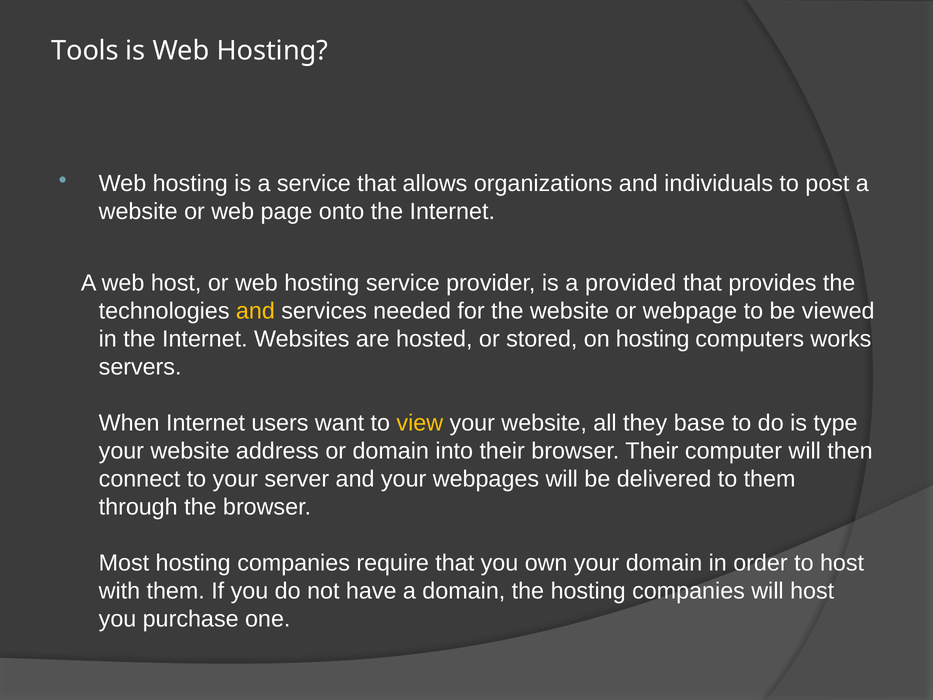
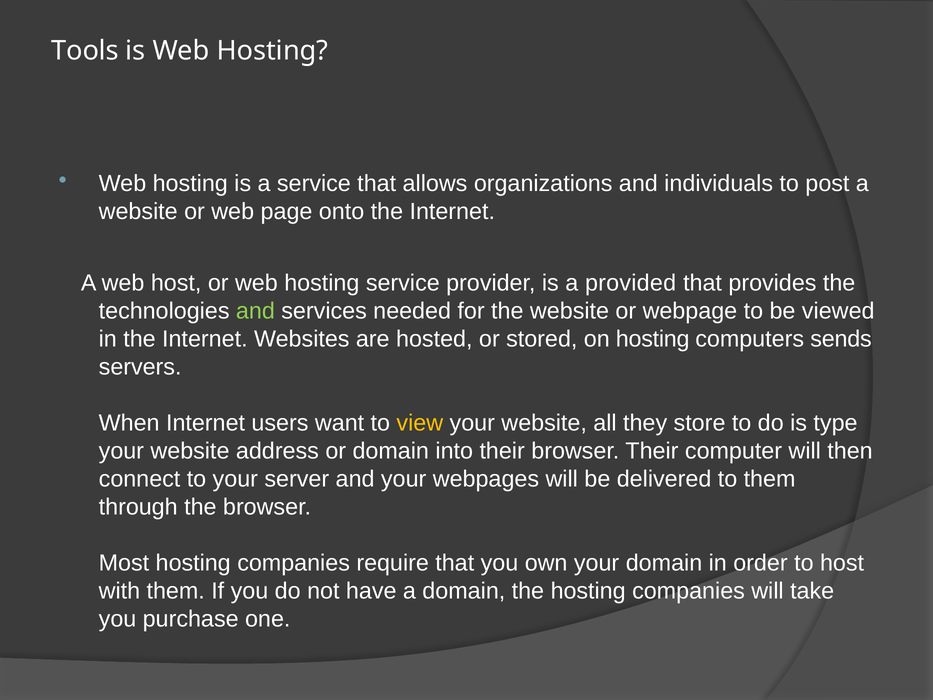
and colour: yellow -> light green (255, 311)
works: works -> sends (841, 339)
base: base -> store (700, 423)
will host: host -> take (812, 591)
